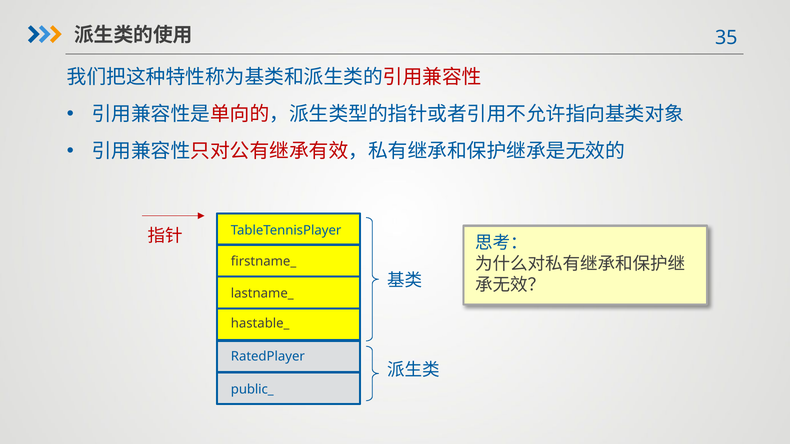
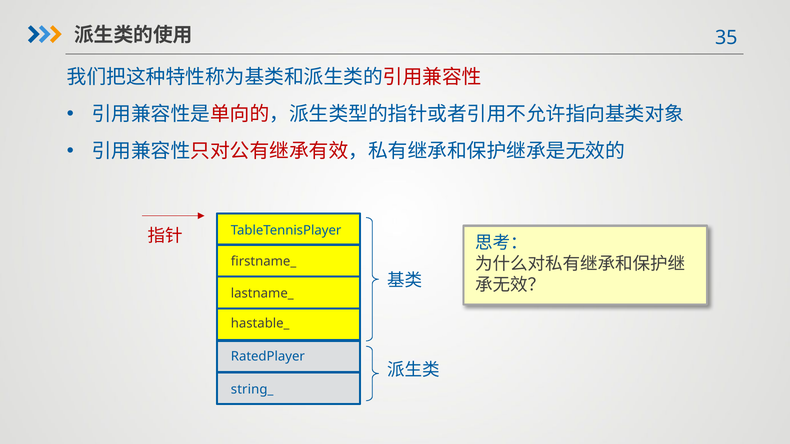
public_: public_ -> string_ (252, 390)
